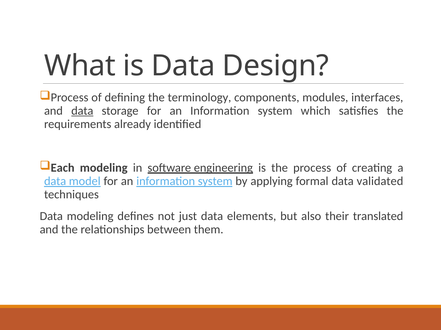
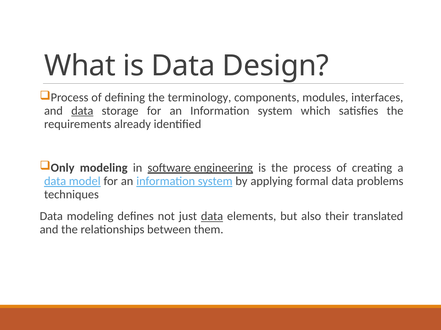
Each: Each -> Only (63, 168)
validated: validated -> problems (380, 182)
data underline: none -> present (212, 217)
